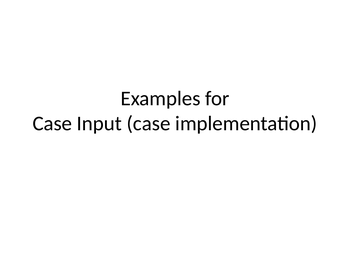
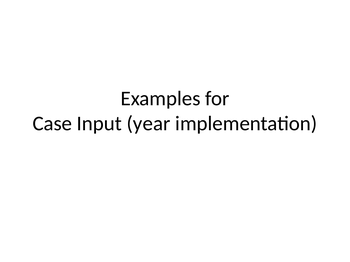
Input case: case -> year (148, 124)
